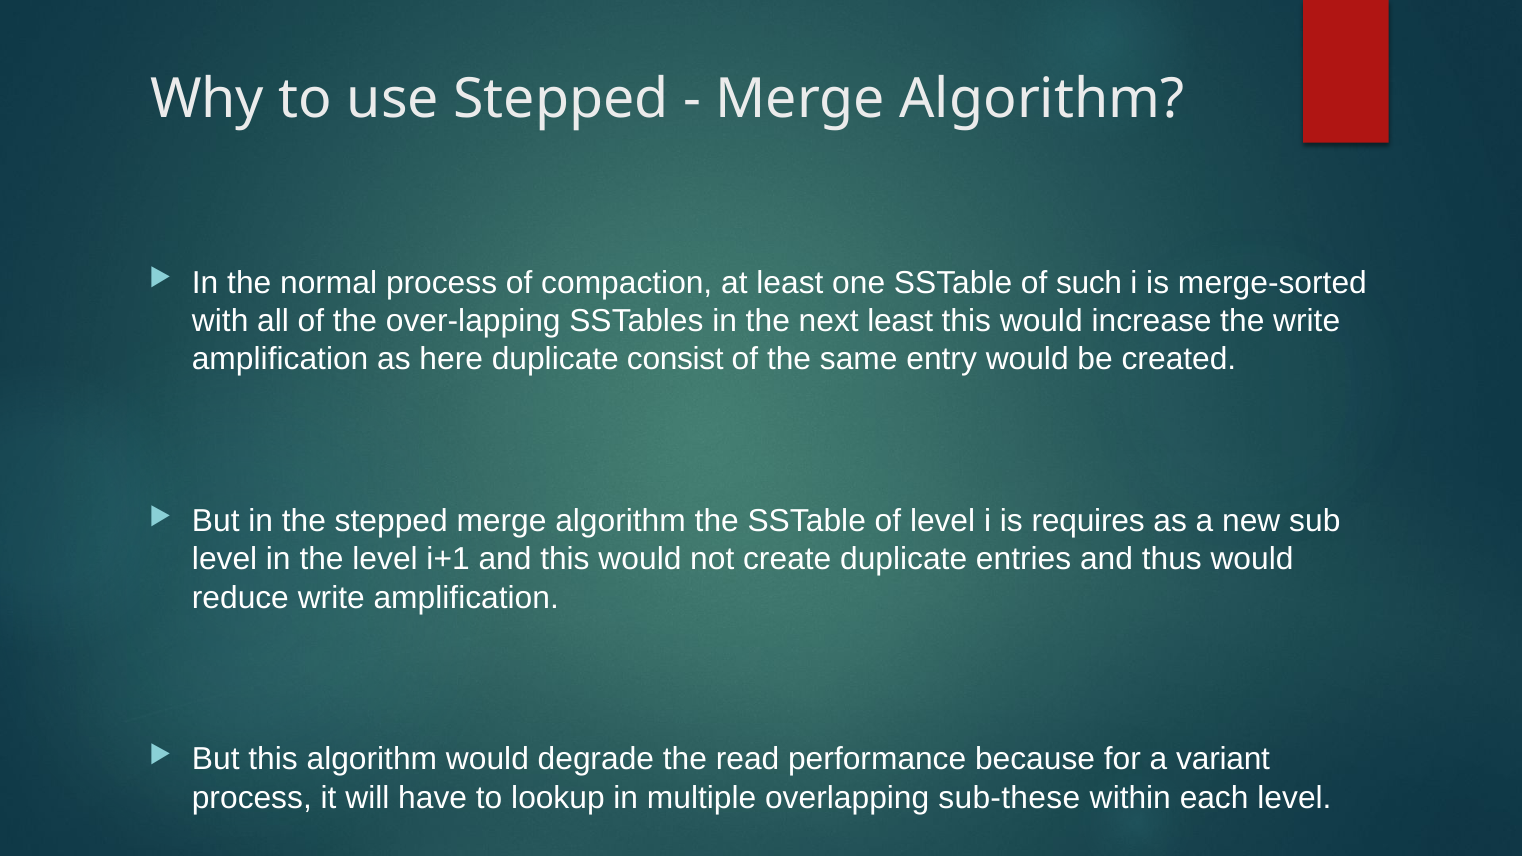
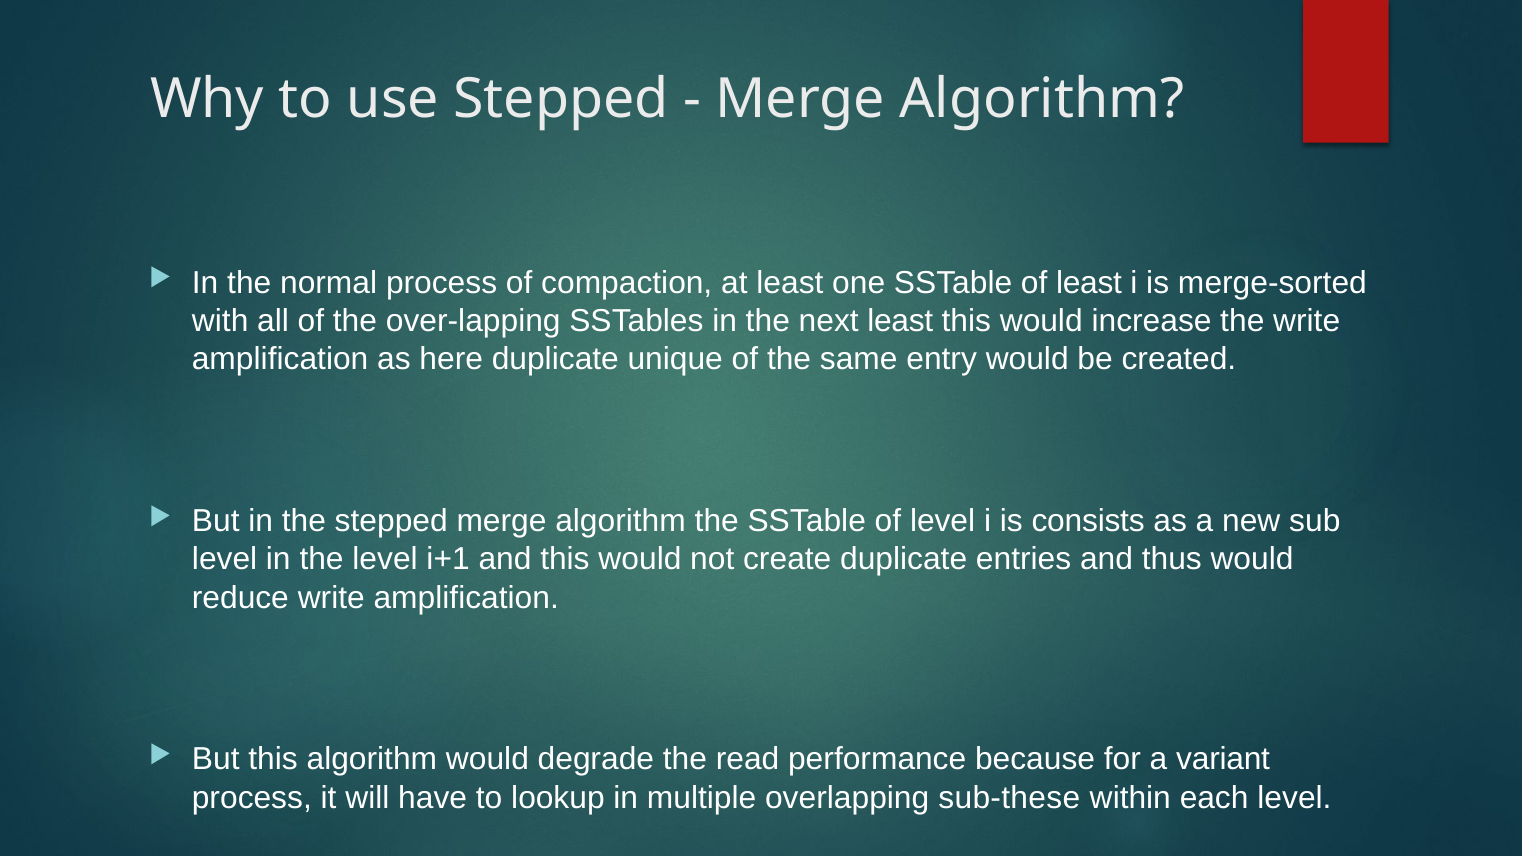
of such: such -> least (1089, 283)
consist: consist -> unique (675, 360)
requires: requires -> consists (1088, 521)
